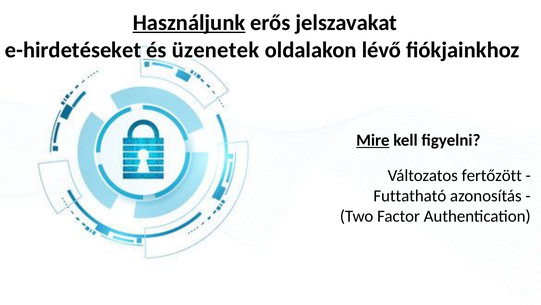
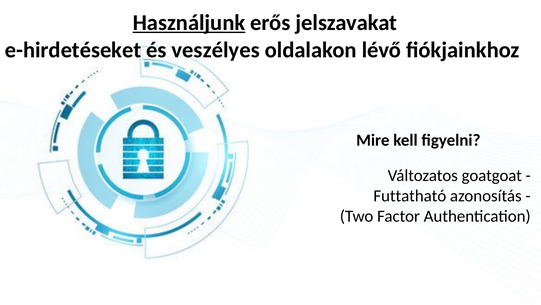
üzenetek: üzenetek -> veszélyes (216, 50)
Mire underline: present -> none (373, 140)
fertőzött: fertőzött -> goatgoat (492, 175)
